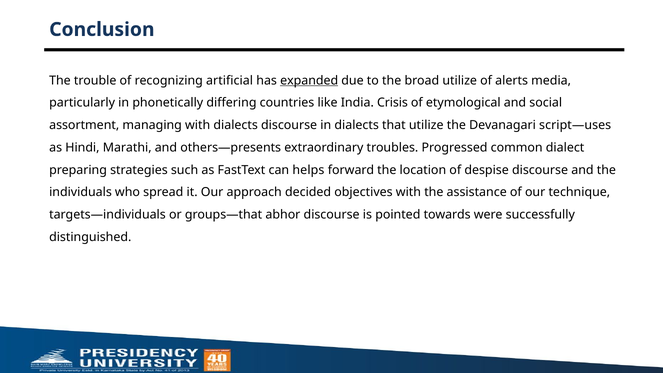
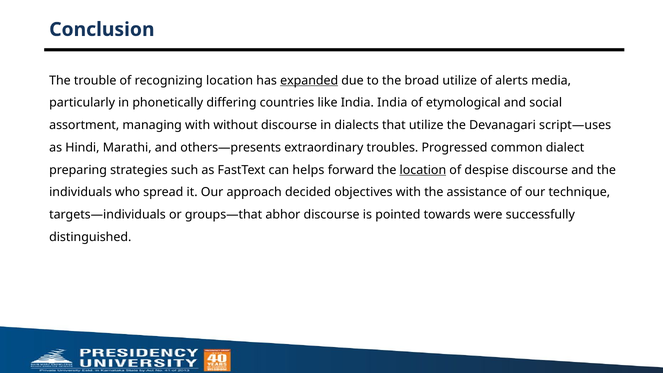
recognizing artificial: artificial -> location (230, 80)
India Crisis: Crisis -> India (392, 103)
with dialects: dialects -> without (236, 125)
location underline: none -> present (423, 170)
